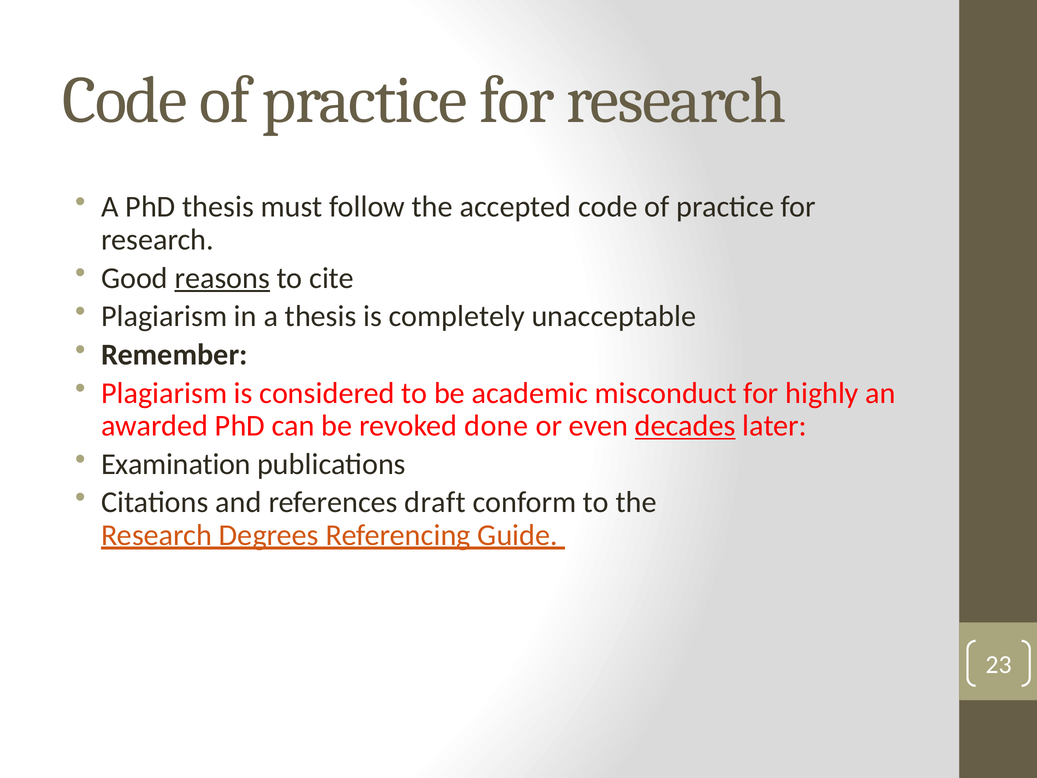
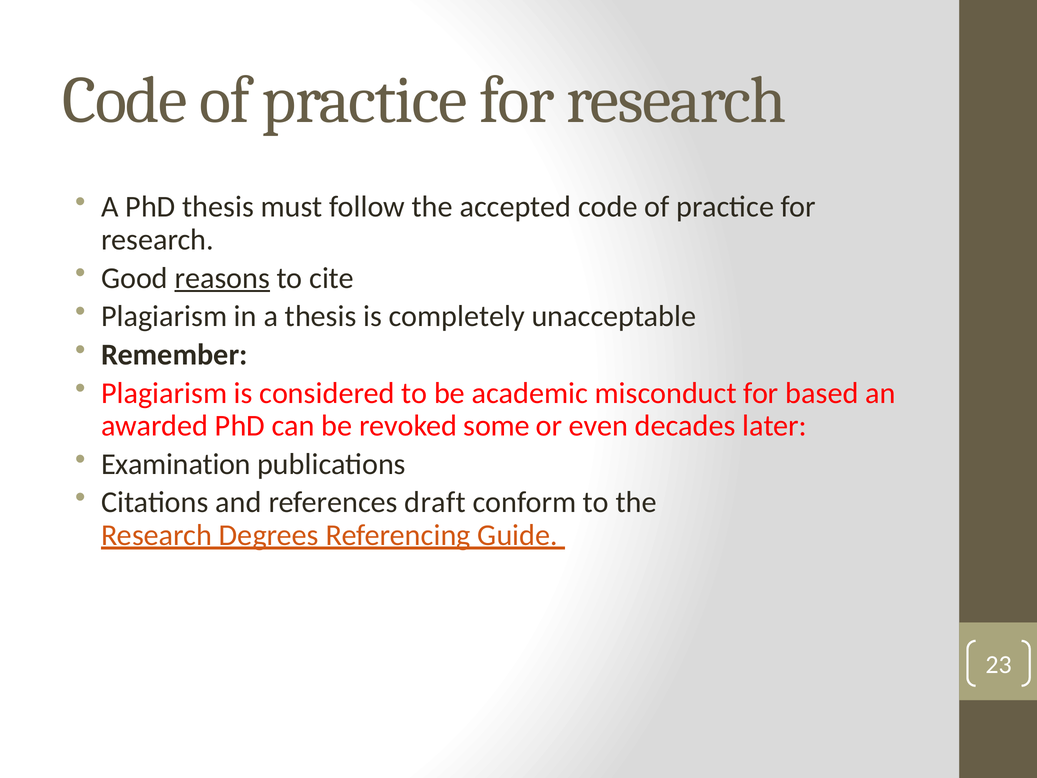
highly: highly -> based (822, 393)
done: done -> some (497, 426)
decades underline: present -> none (685, 426)
